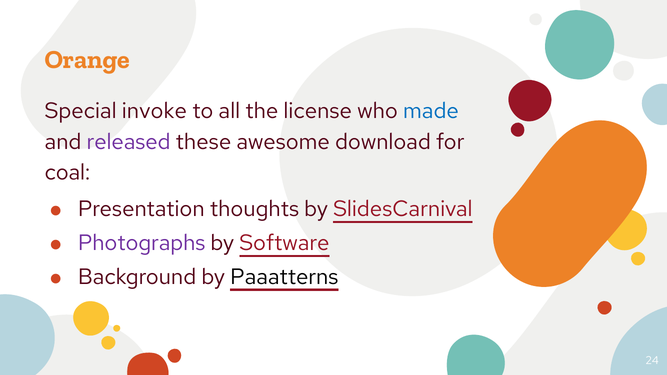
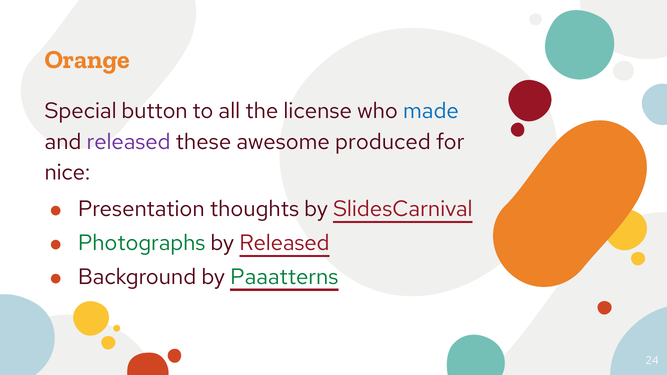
invoke: invoke -> button (155, 111)
download: download -> produced (383, 142)
coal: coal -> nice (68, 173)
Photographs colour: purple -> green (142, 243)
by Software: Software -> Released (284, 243)
Paaatterns colour: black -> green (284, 277)
